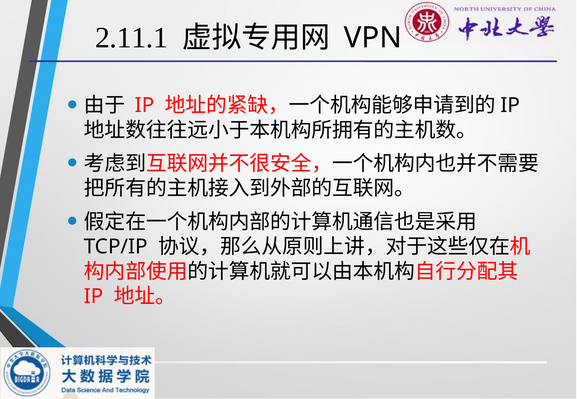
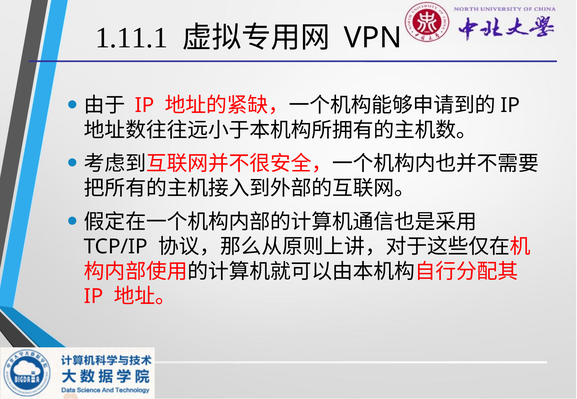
2.11.1: 2.11.1 -> 1.11.1 (132, 38)
